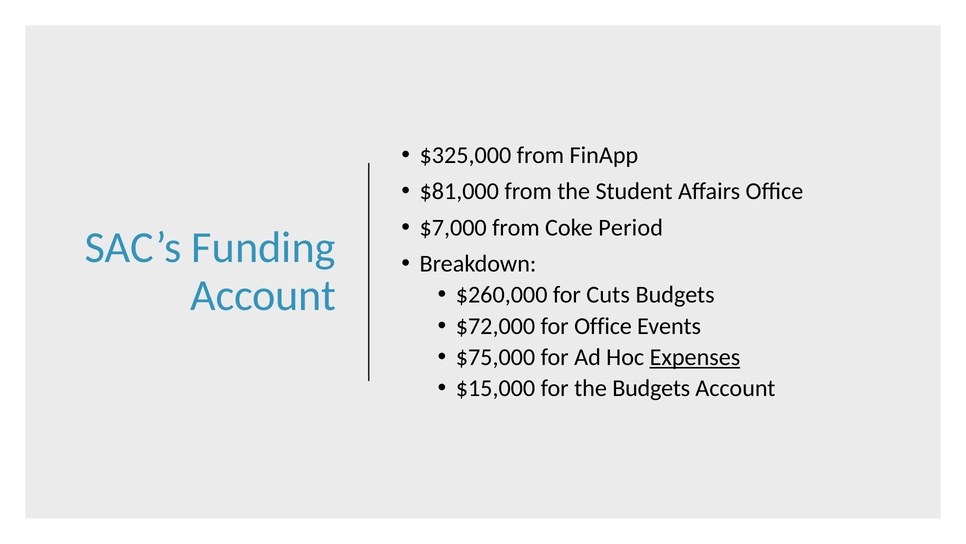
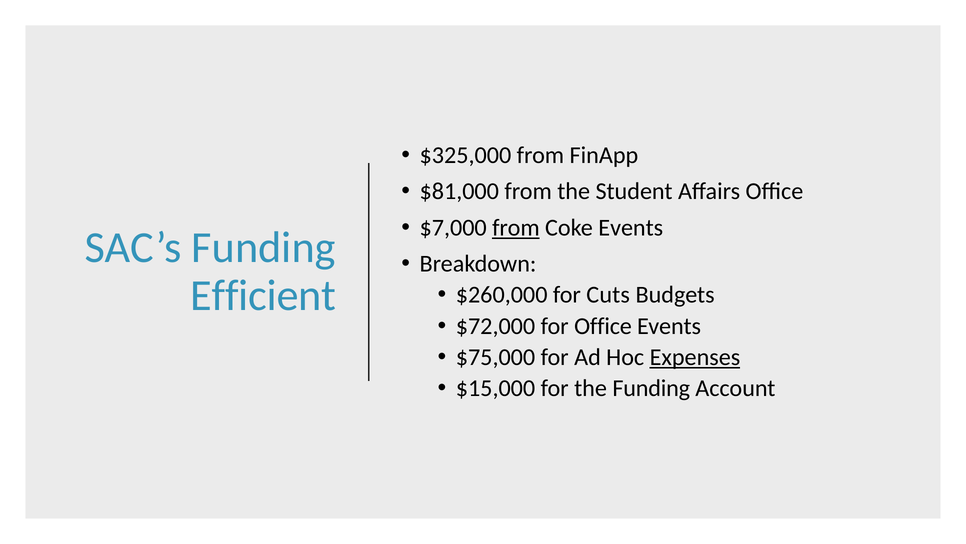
from underline: none -> present (516, 227)
Coke Period: Period -> Events (631, 227)
Account: Account -> Efficient (263, 295)
the Budgets: Budgets -> Funding (651, 388)
